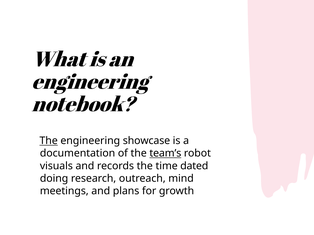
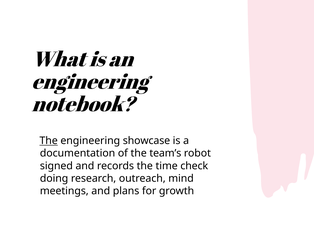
team’s underline: present -> none (165, 154)
visuals: visuals -> signed (56, 166)
dated: dated -> check (194, 166)
